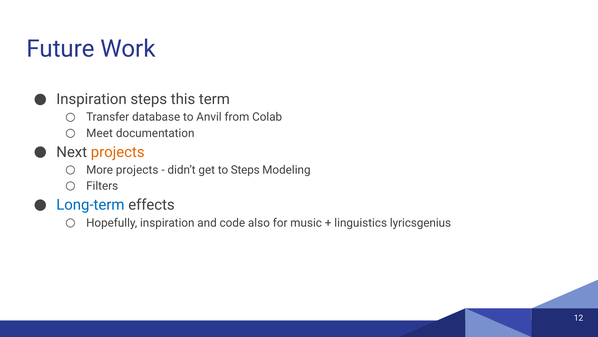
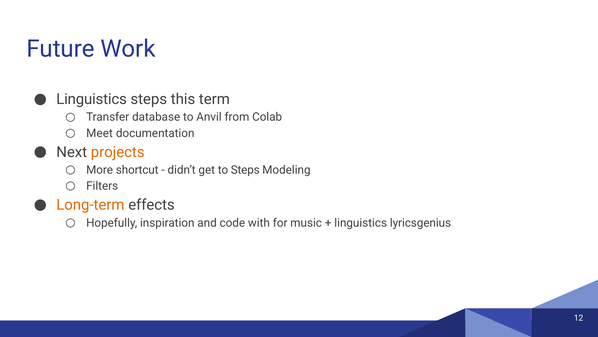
Inspiration: Inspiration -> Linguistics (92, 99)
More projects: projects -> shortcut (137, 170)
Long-term colour: blue -> orange (90, 205)
also: also -> with (259, 223)
